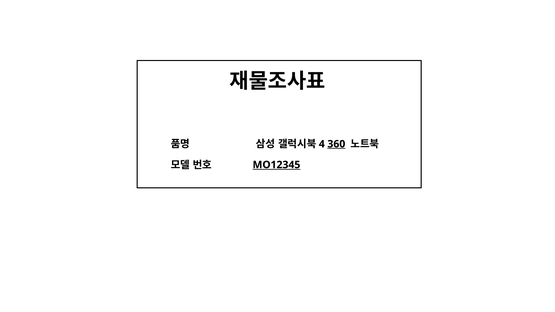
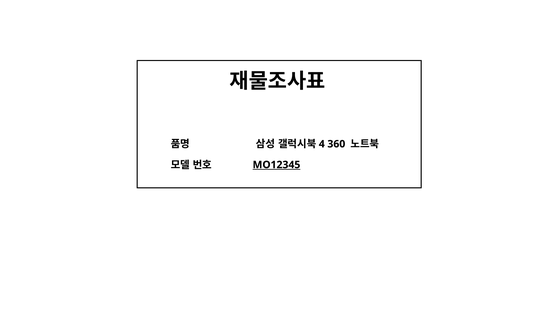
360 underline: present -> none (336, 144)
